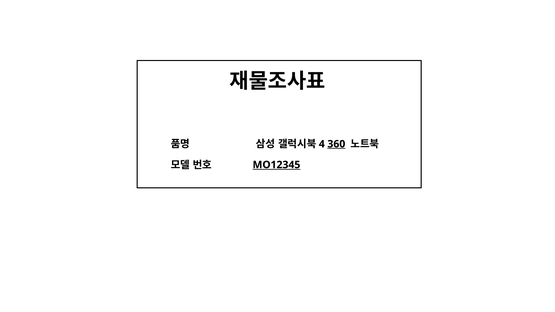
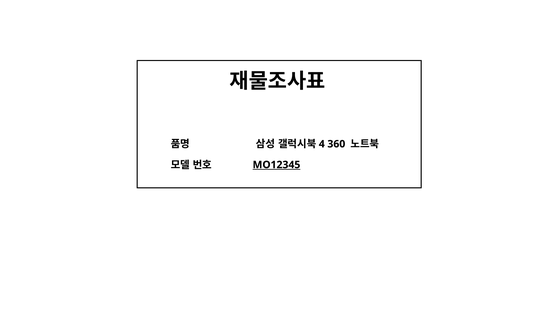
360 underline: present -> none (336, 144)
